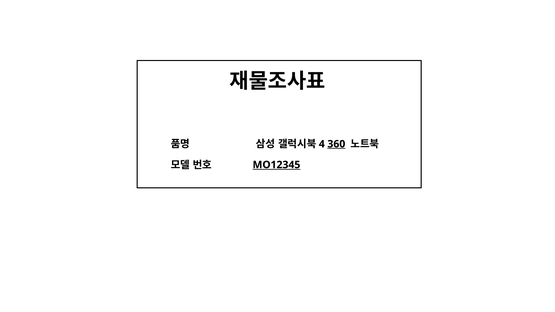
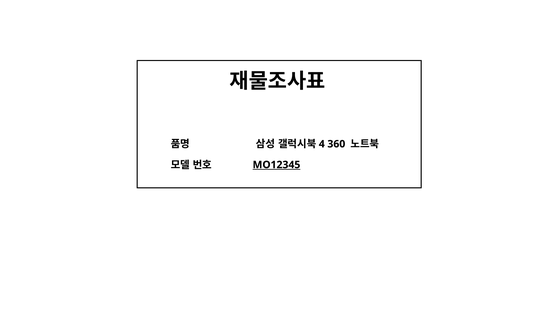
360 underline: present -> none (336, 144)
